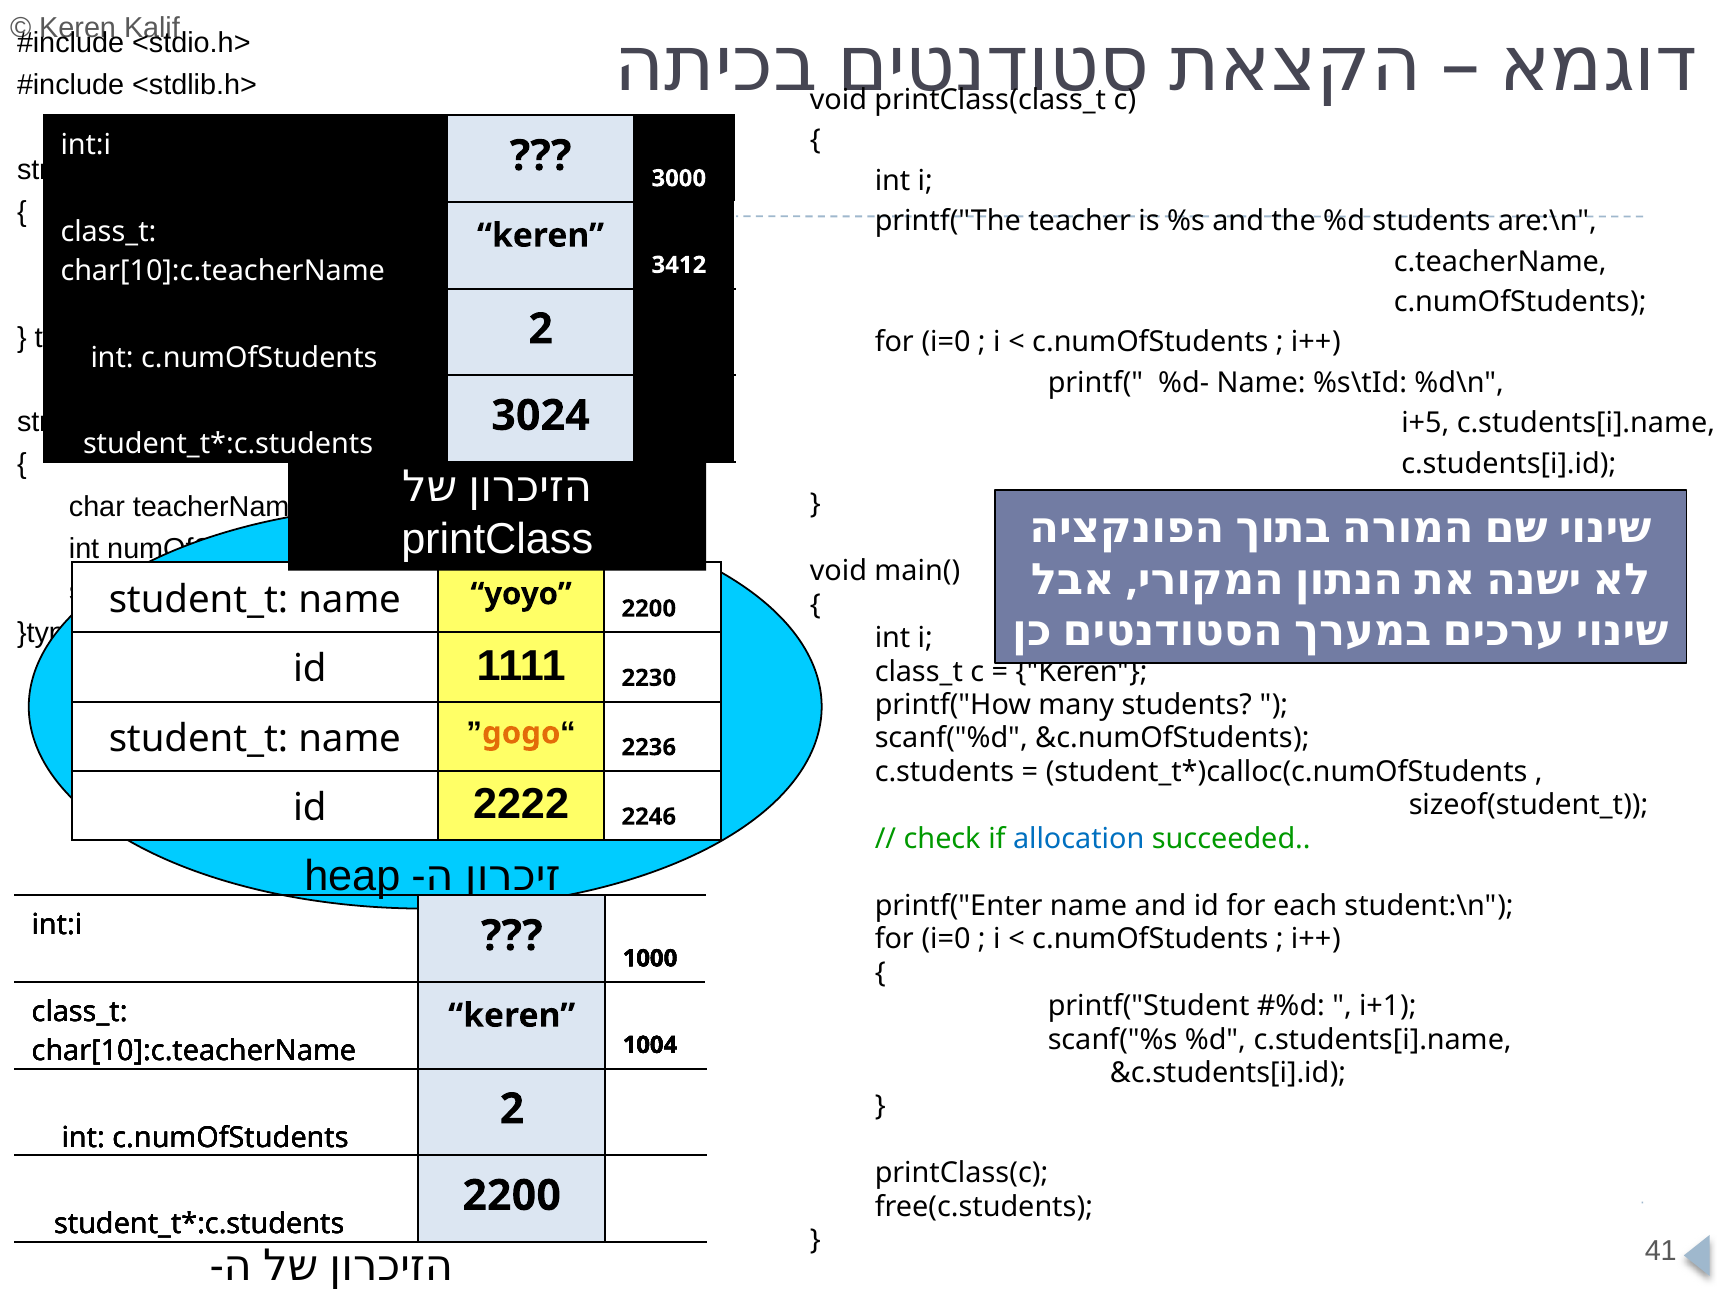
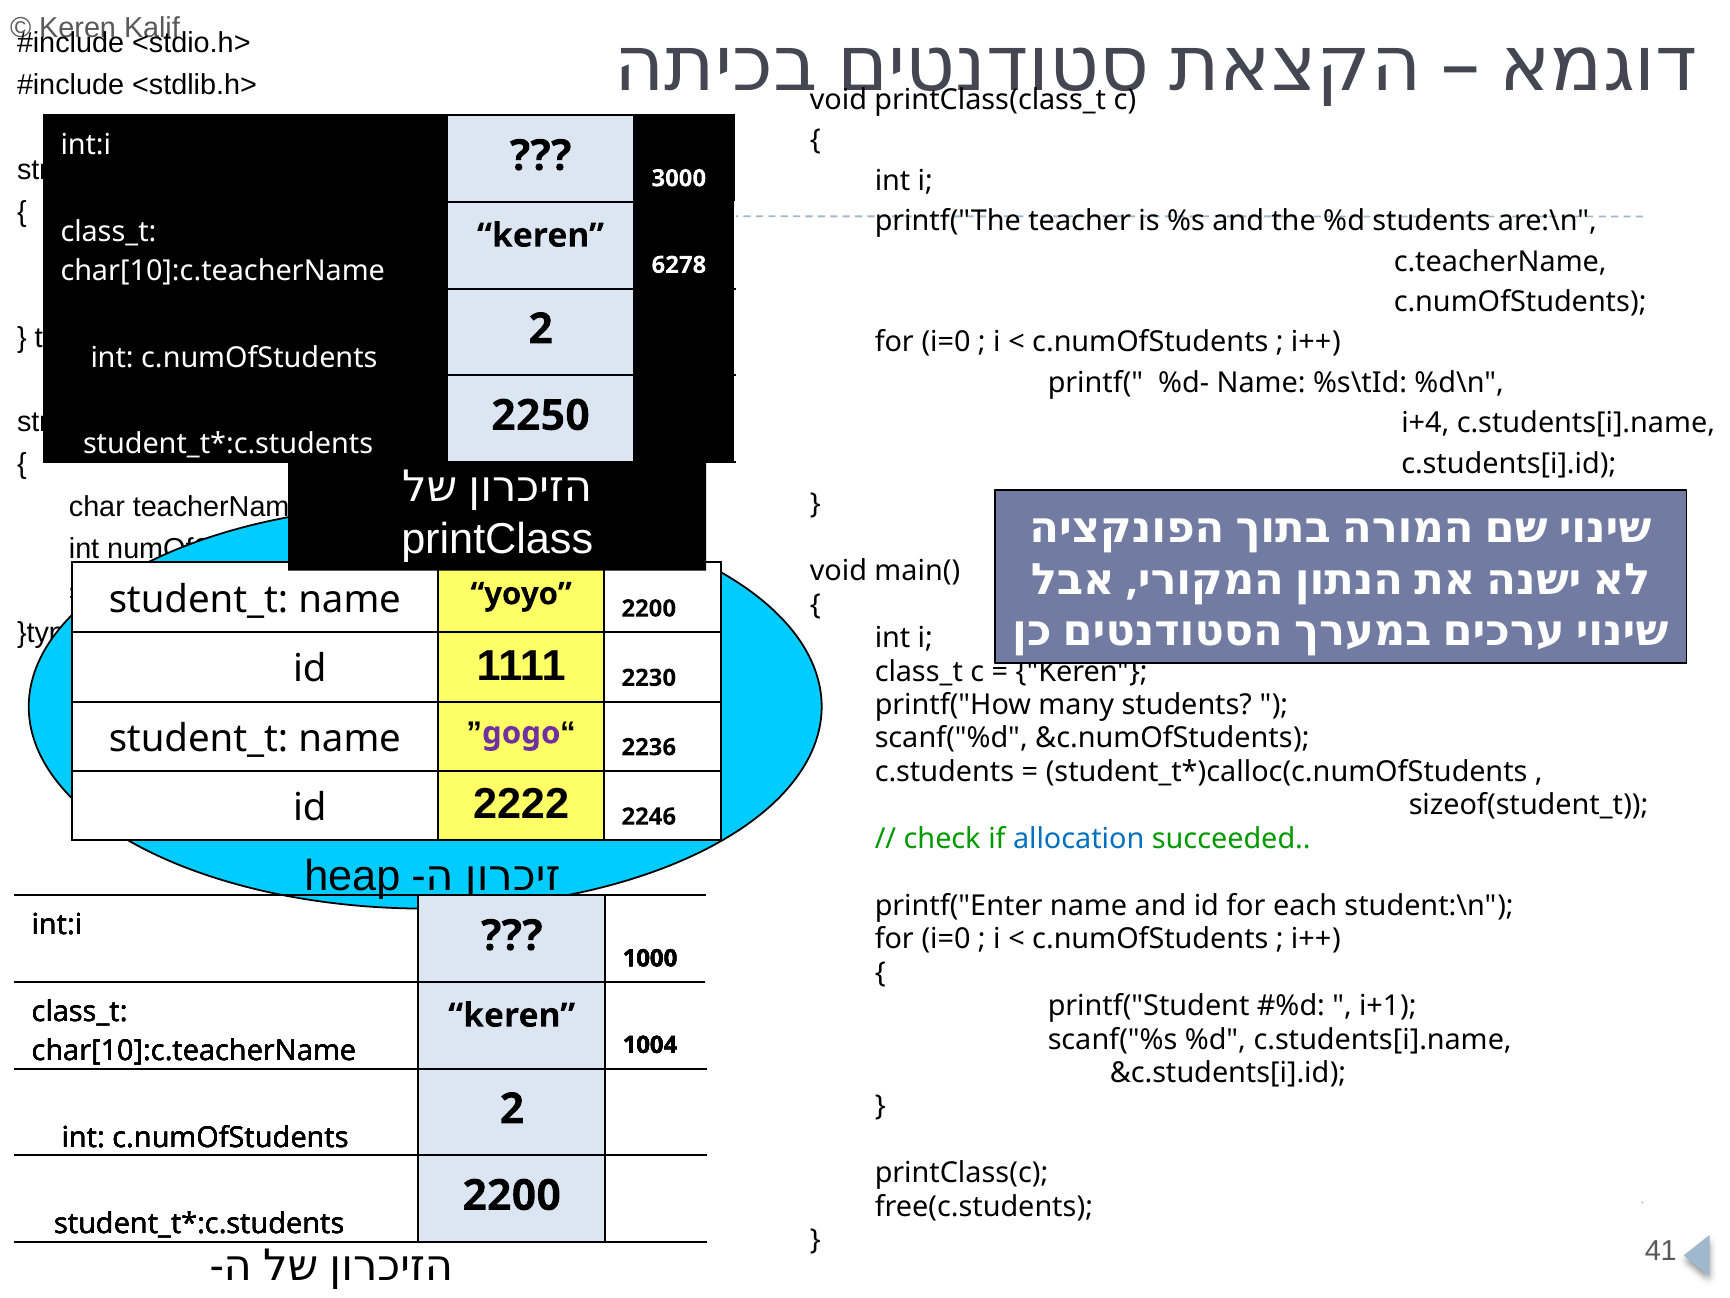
3412: 3412 -> 6278 (679, 265)
i+5: i+5 -> i+4 (1425, 423)
3024: 3024 -> 2250 (541, 416)
gogo colour: orange -> purple (521, 733)
